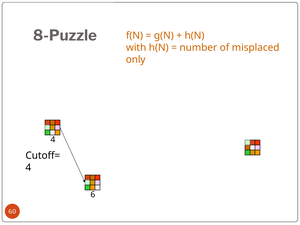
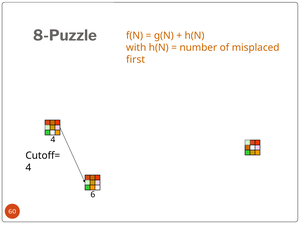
only: only -> first (136, 60)
